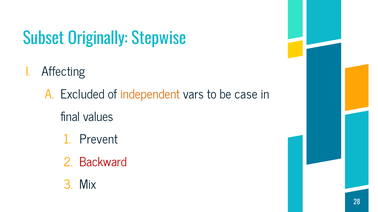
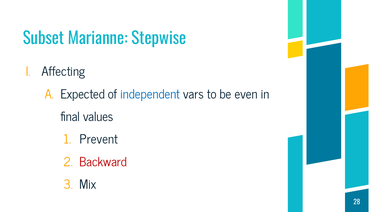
Originally: Originally -> Marianne (98, 39)
Excluded: Excluded -> Expected (83, 95)
independent colour: orange -> blue (150, 95)
case: case -> even (246, 95)
